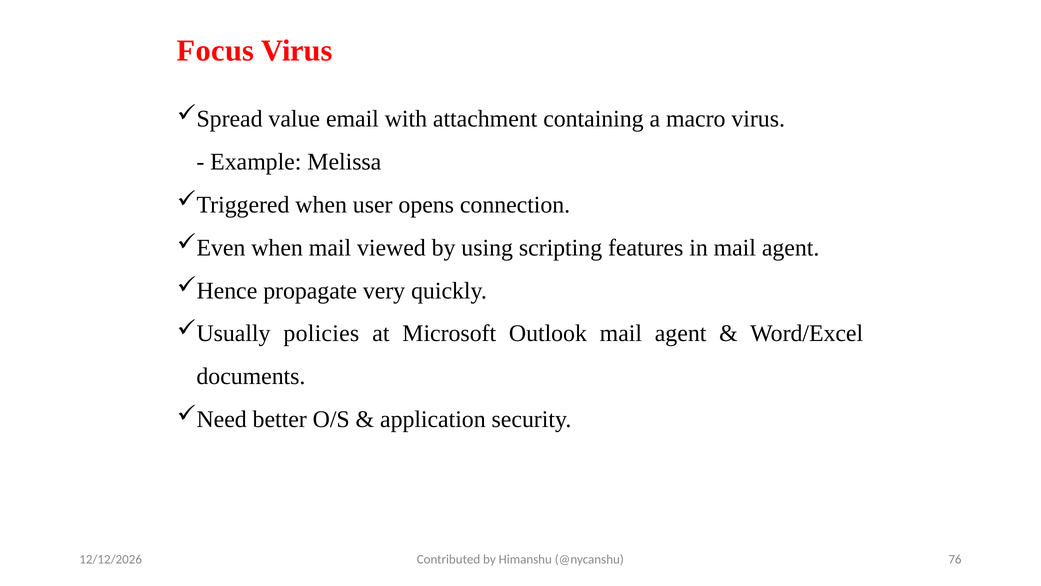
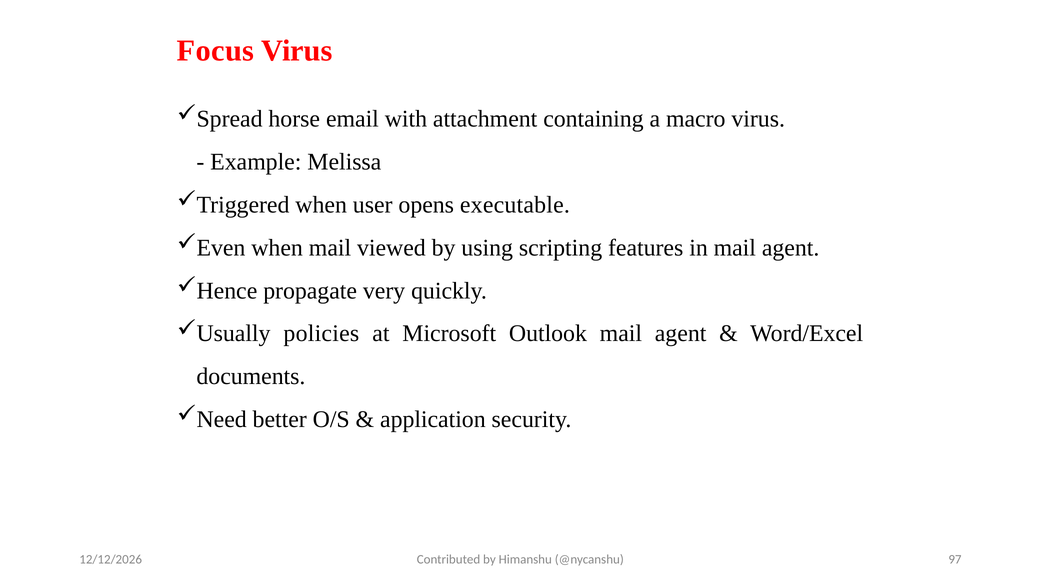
value: value -> horse (294, 119)
connection: connection -> executable (515, 205)
76: 76 -> 97 (955, 559)
